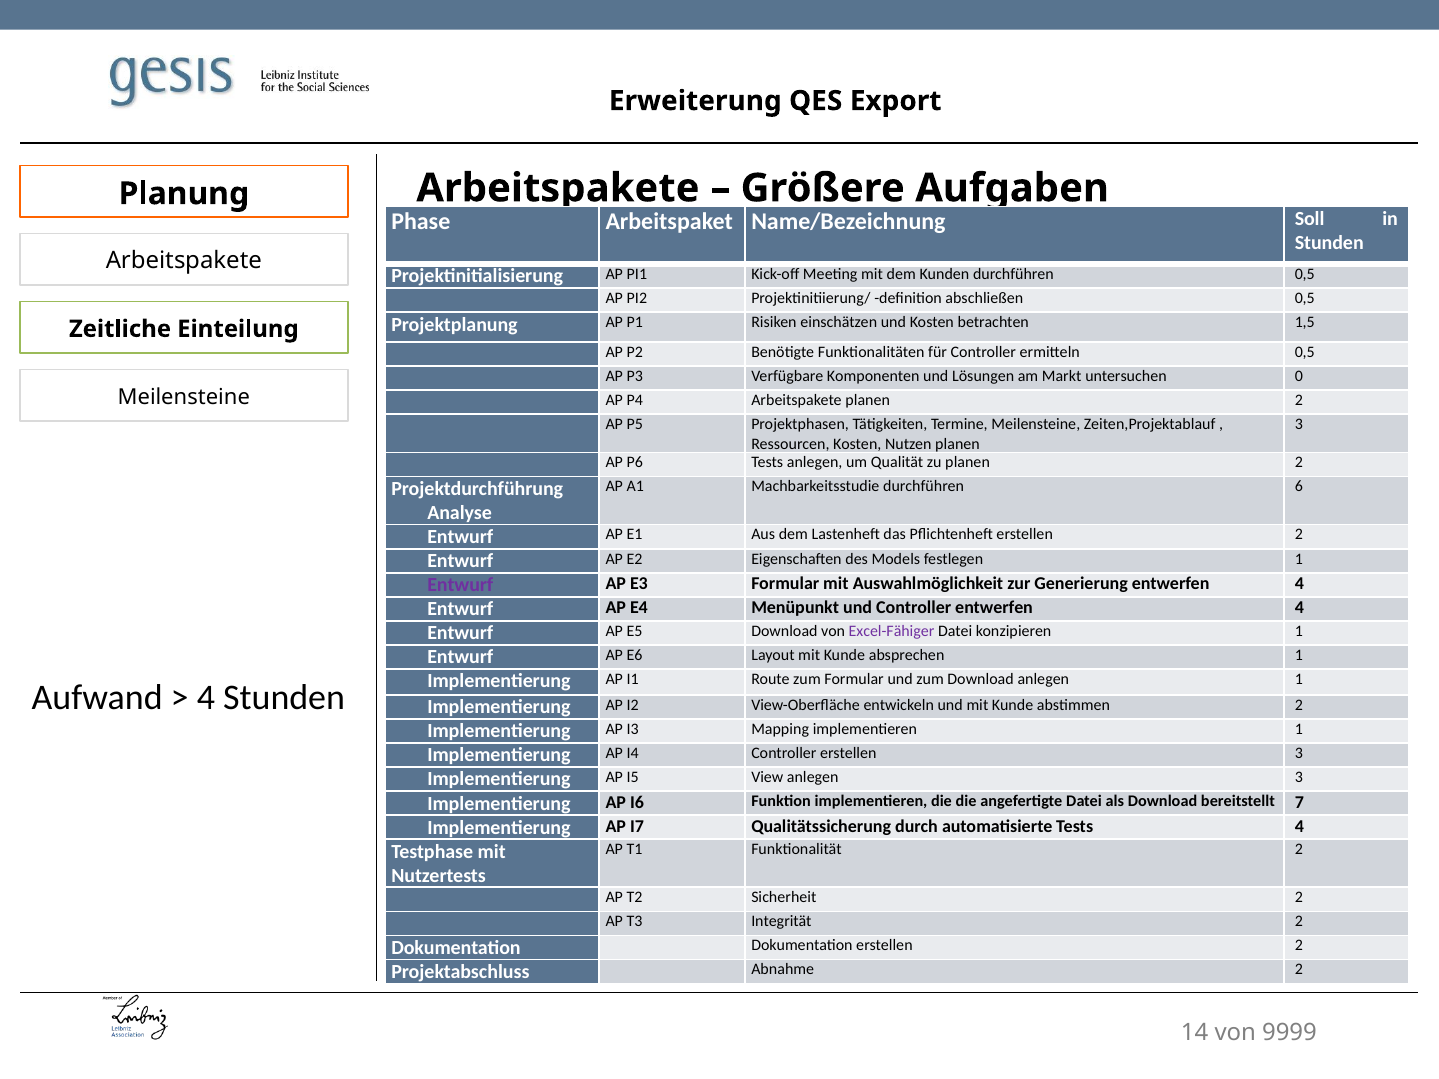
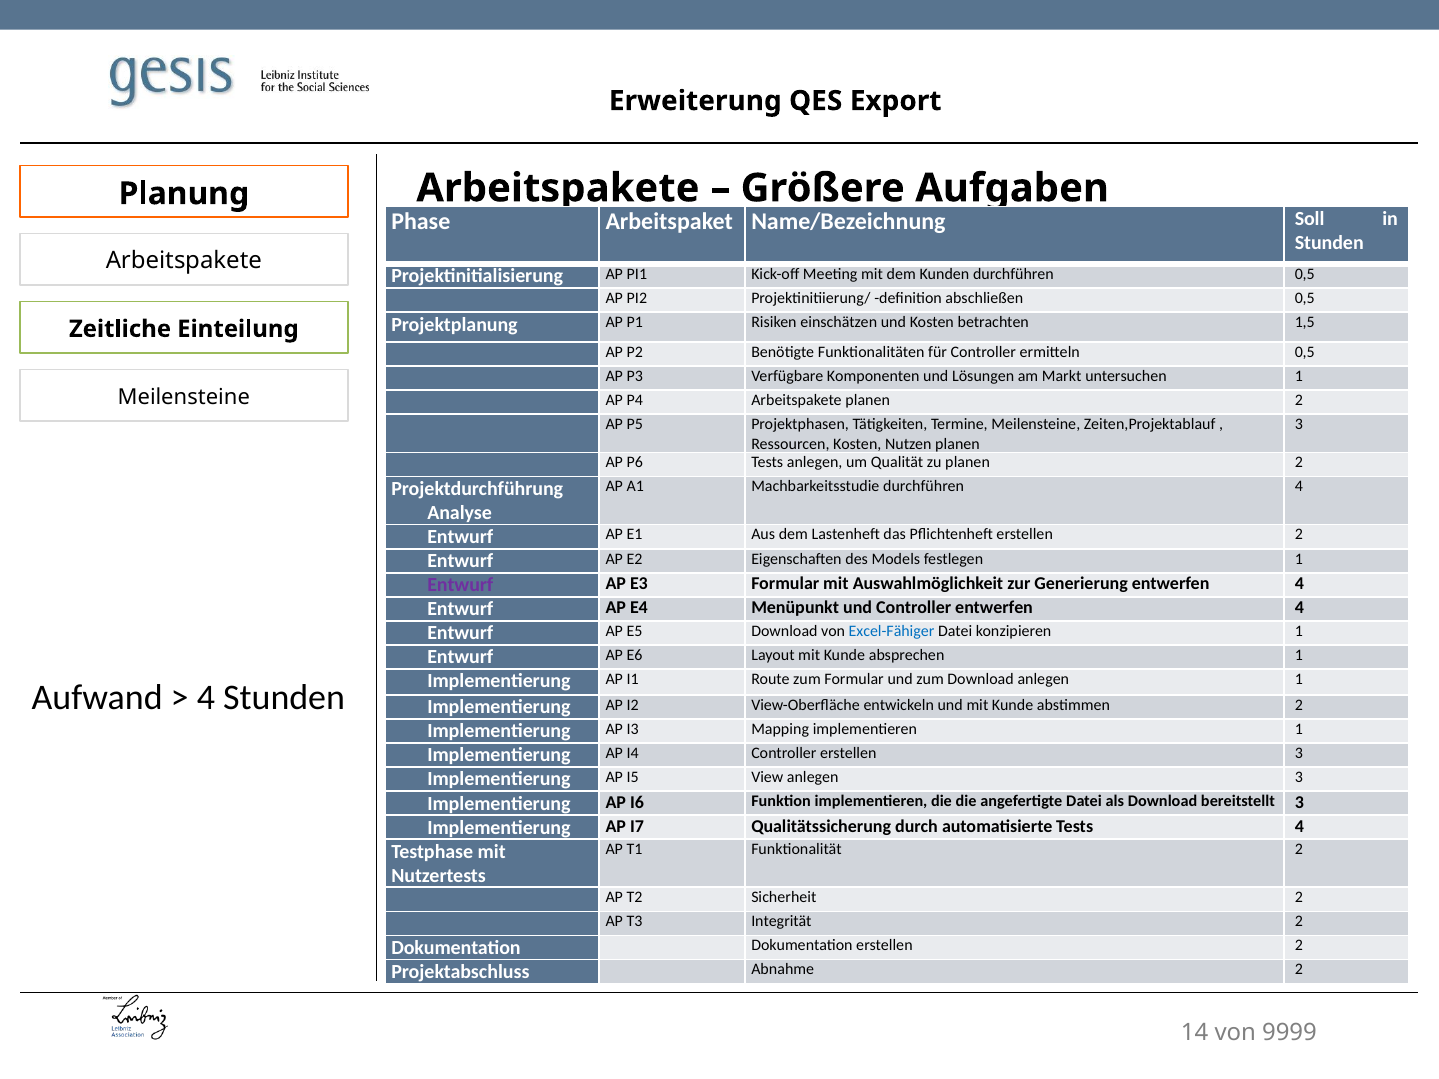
untersuchen 0: 0 -> 1 (1299, 376)
durchführen 6: 6 -> 4 (1299, 487)
Excel-Fähiger colour: purple -> blue (892, 631)
bereitstellt 7: 7 -> 3 (1299, 802)
